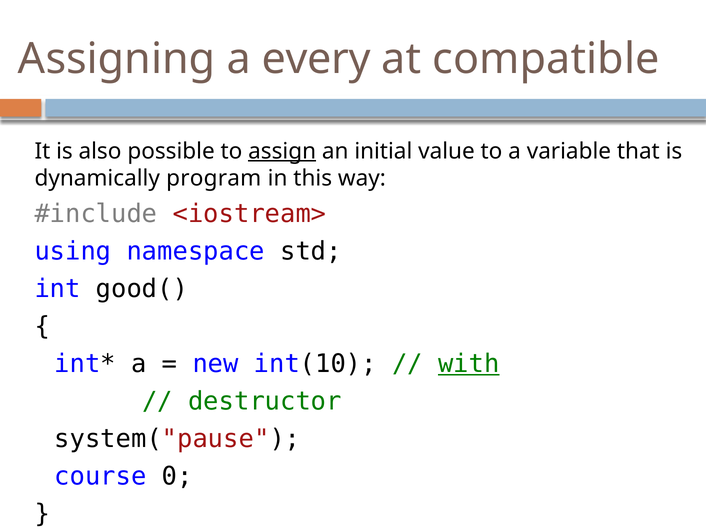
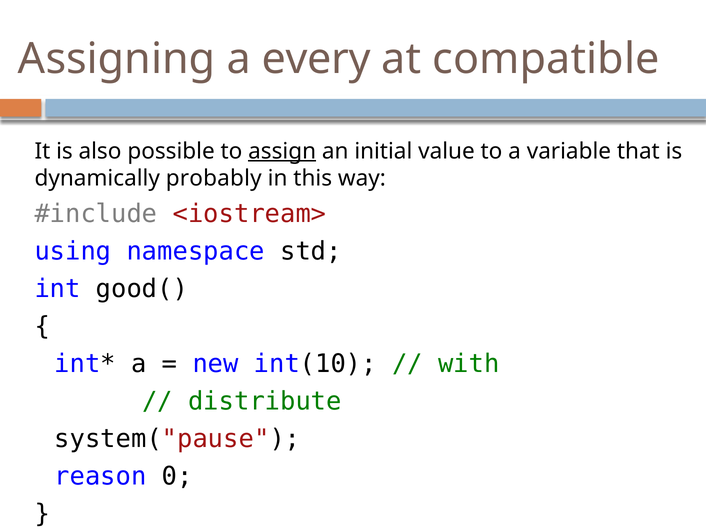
program: program -> probably (214, 178)
with underline: present -> none (469, 364)
destructor: destructor -> distribute (265, 401)
course: course -> reason (100, 476)
